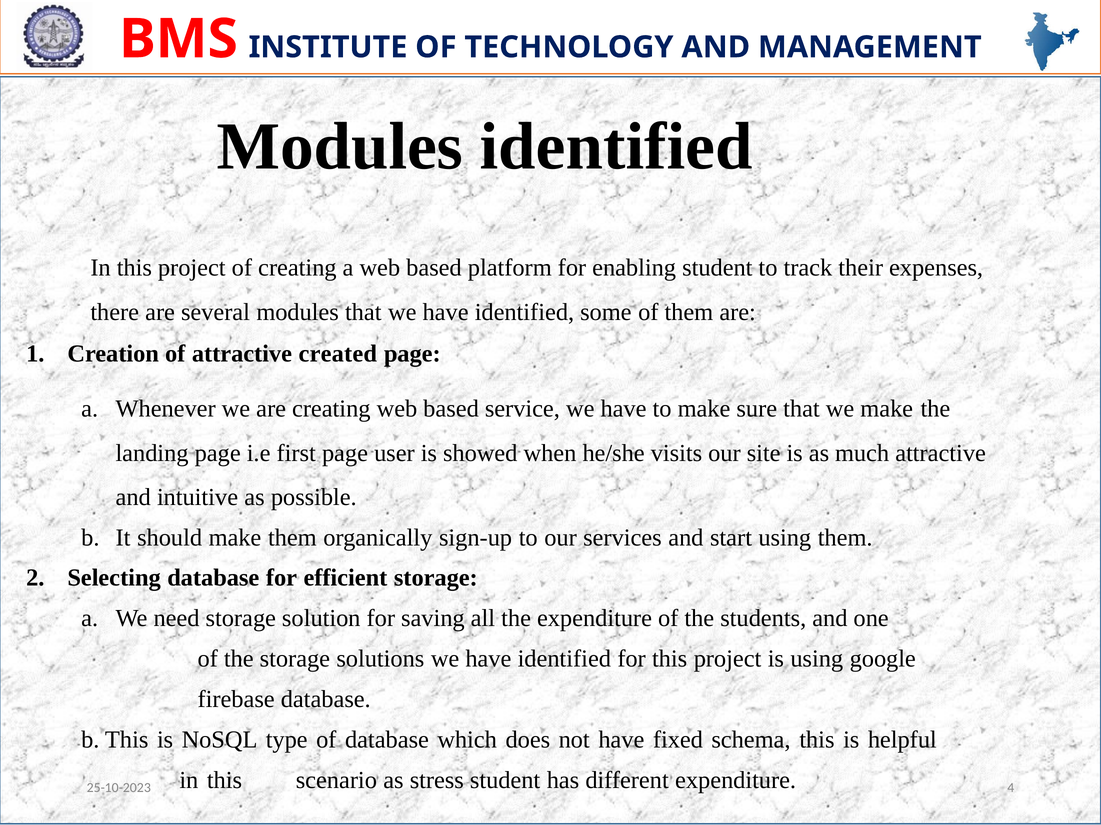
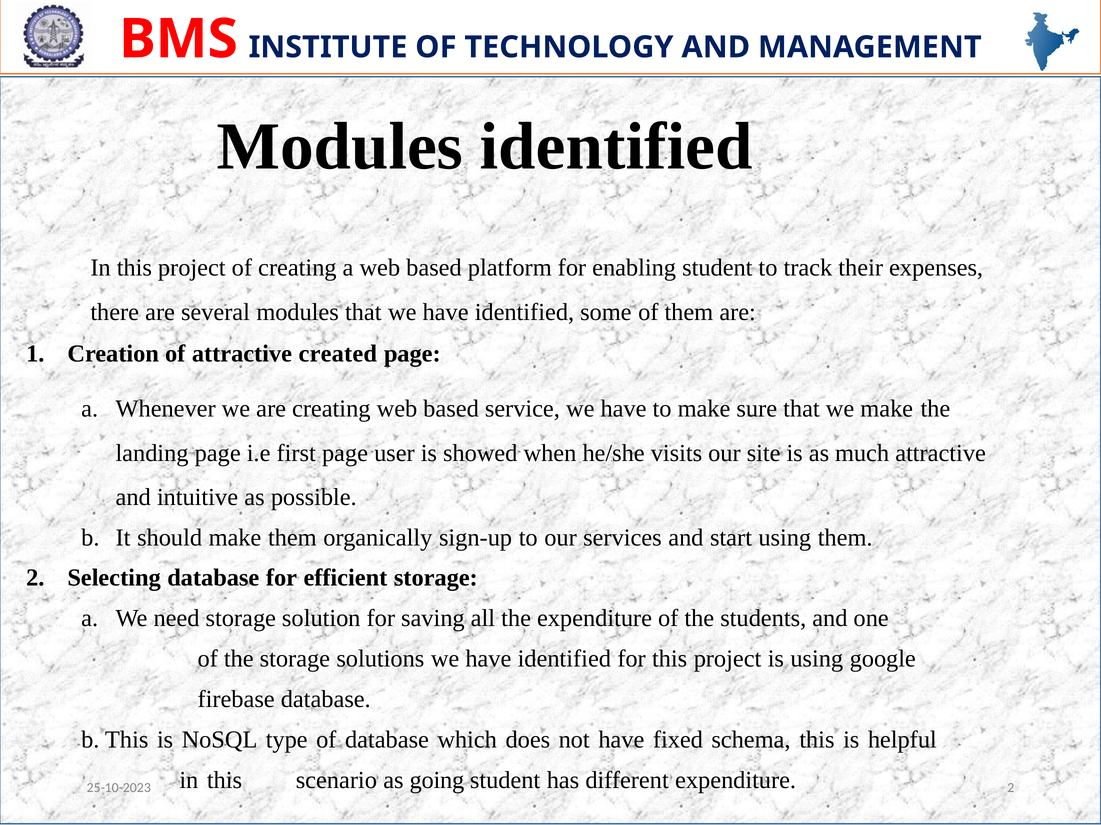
stress: stress -> going (437, 781)
25-10-2023 4: 4 -> 2 (1011, 788)
